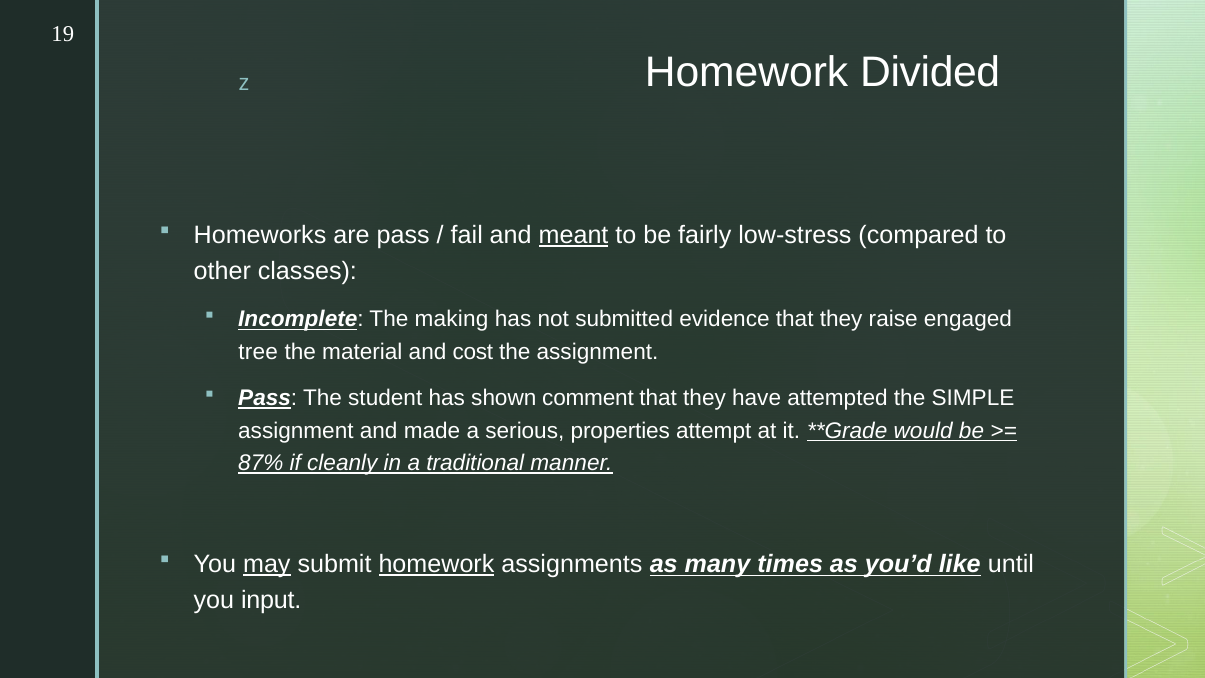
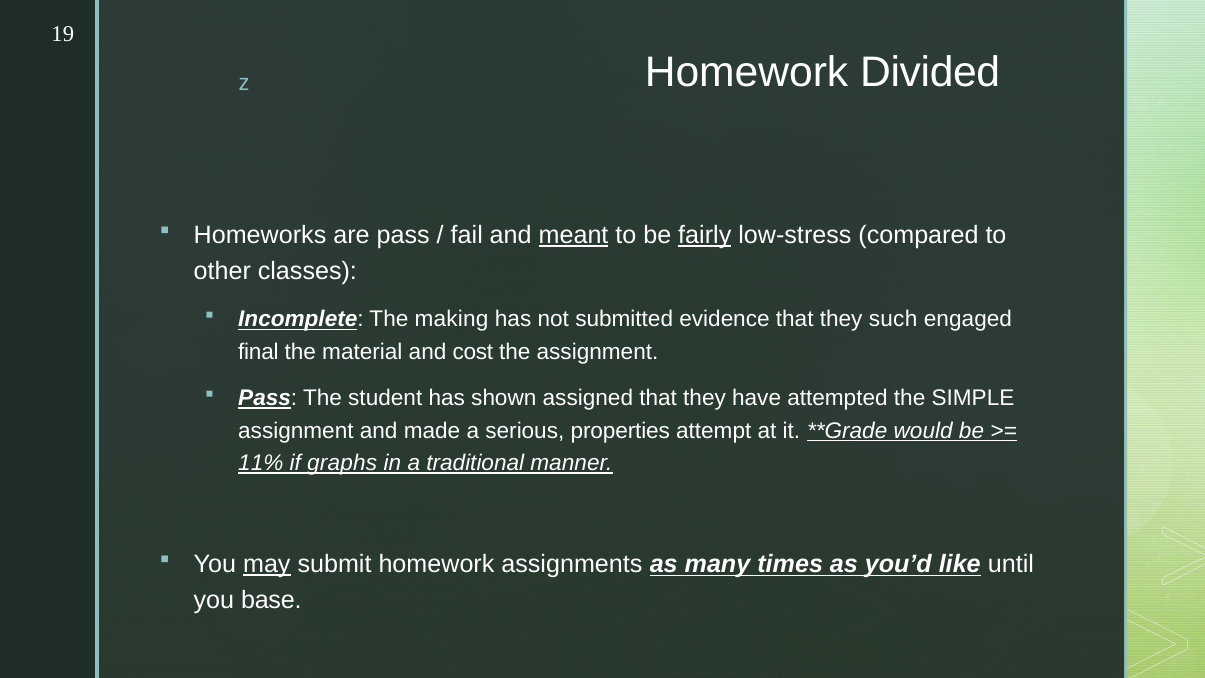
fairly underline: none -> present (705, 235)
raise: raise -> such (893, 319)
tree: tree -> final (258, 352)
comment: comment -> assigned (588, 398)
87%: 87% -> 11% (261, 463)
cleanly: cleanly -> graphs (342, 463)
homework underline: present -> none (436, 564)
input: input -> base (271, 600)
